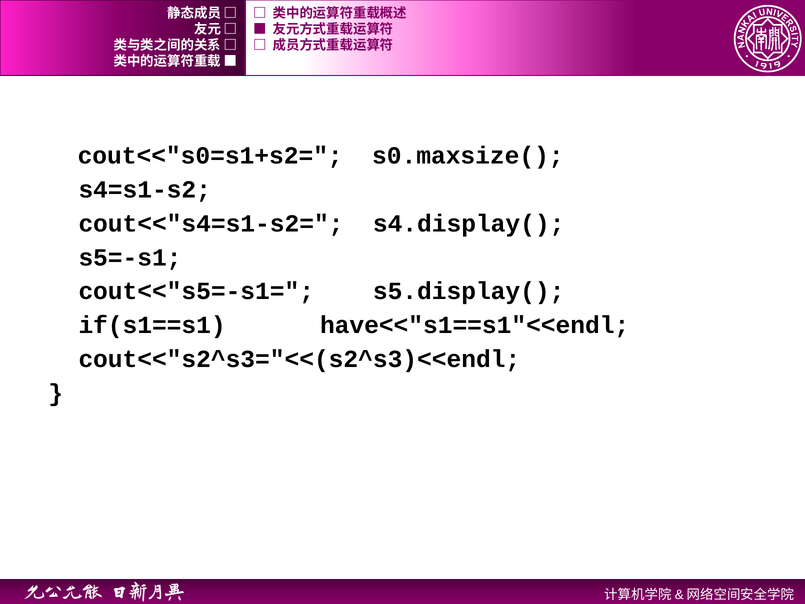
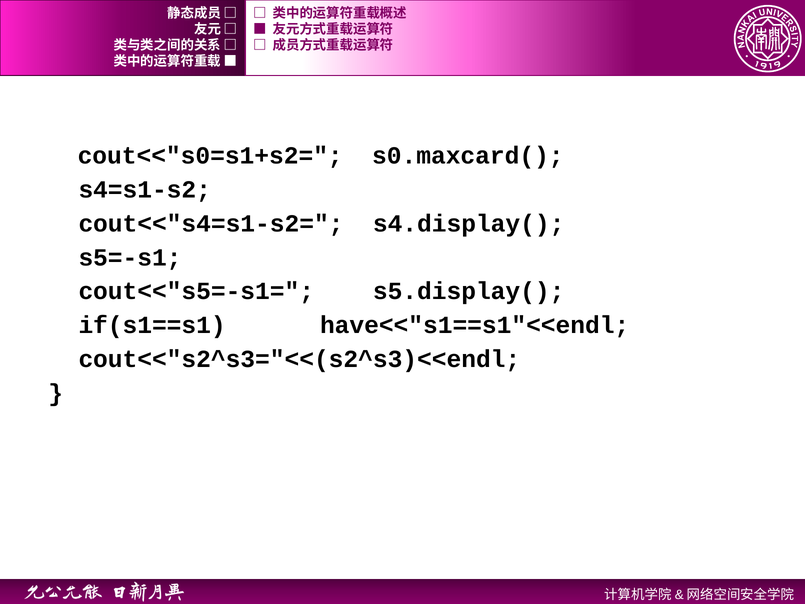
s0.maxsize(: s0.maxsize( -> s0.maxcard( (468, 156)
